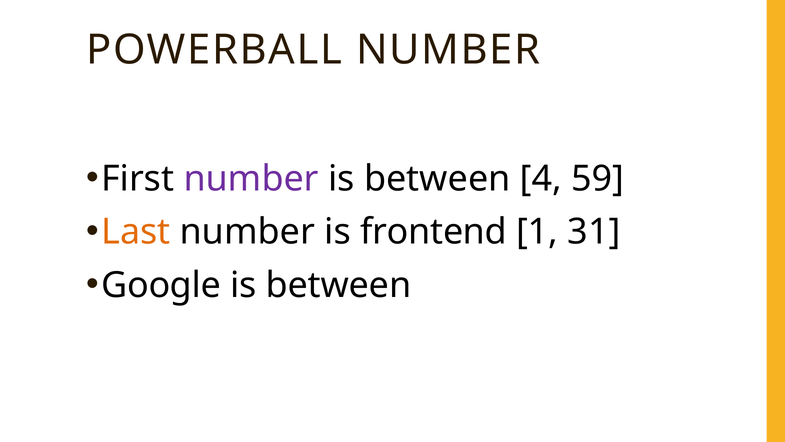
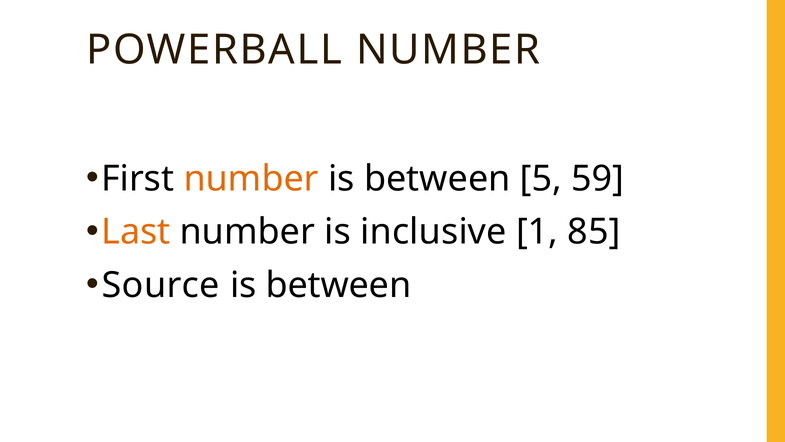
number colour: purple -> orange (251, 179)
4: 4 -> 5 (541, 179)
frontend: frontend -> inclusive (433, 232)
31: 31 -> 85 (594, 232)
Google: Google -> Source (161, 285)
